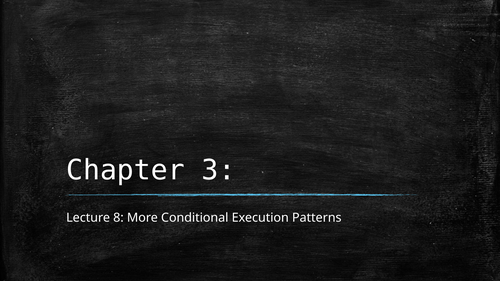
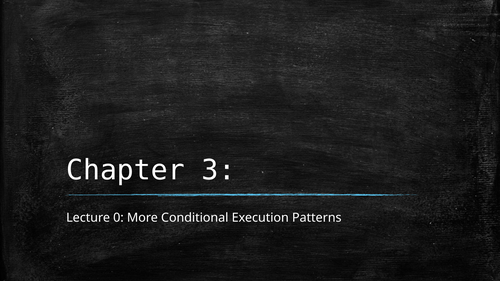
8: 8 -> 0 (118, 218)
